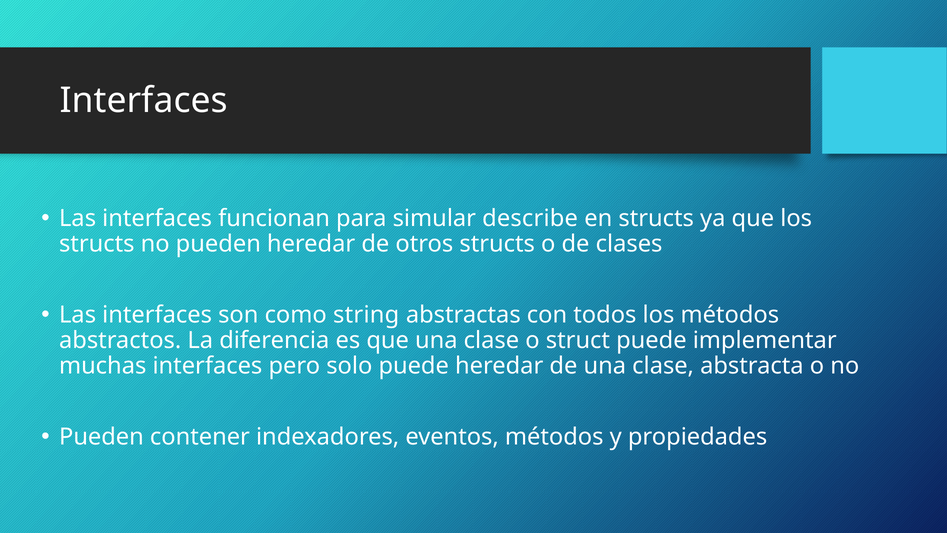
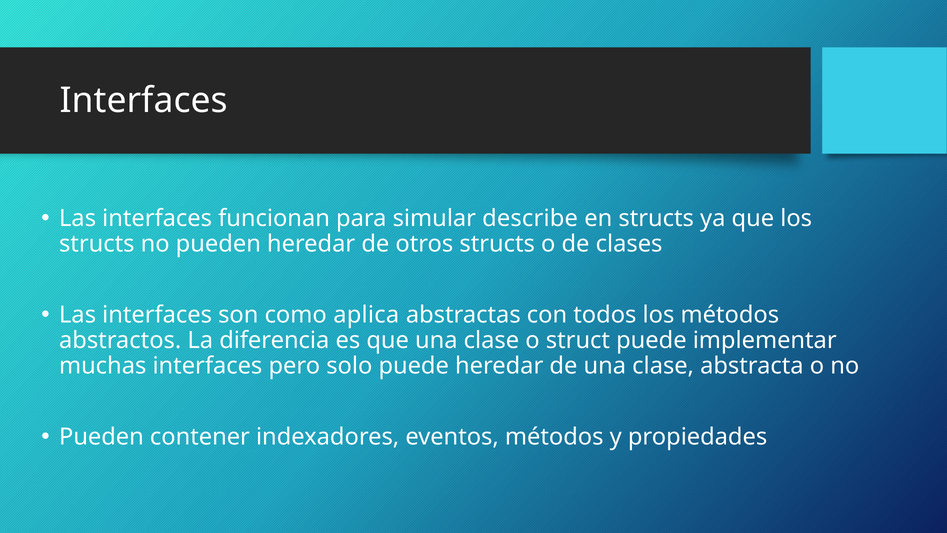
string: string -> aplica (366, 315)
